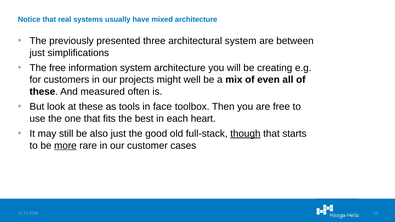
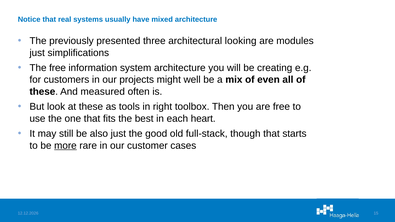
architectural system: system -> looking (241, 41)
between: between -> modules (295, 41)
face: face -> right (163, 107)
though underline: present -> none (245, 134)
